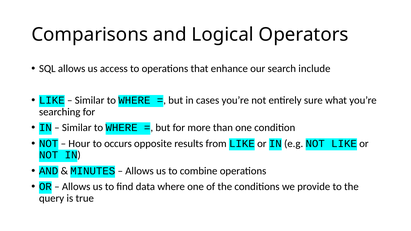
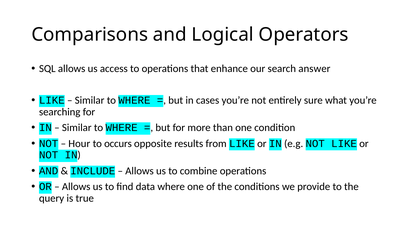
include: include -> answer (314, 69)
MINUTES: MINUTES -> INCLUDE (93, 171)
